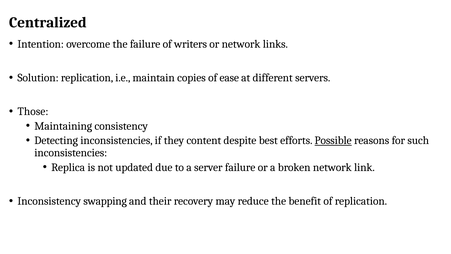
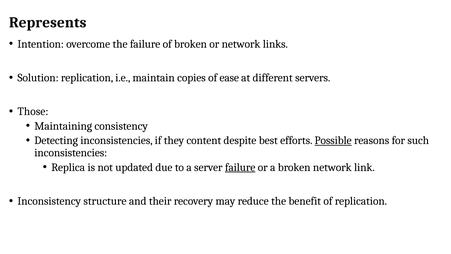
Centralized: Centralized -> Represents (48, 22)
of writers: writers -> broken (191, 44)
failure underline: none -> present (240, 167)
swapping: swapping -> structure (105, 201)
